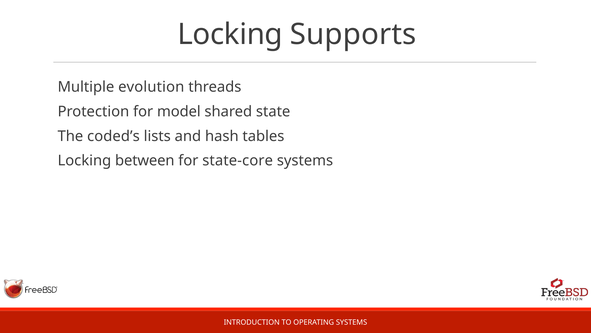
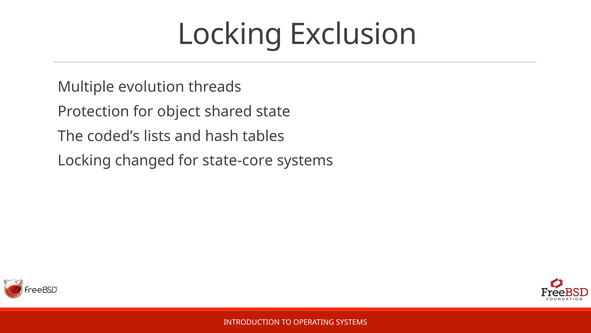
Supports: Supports -> Exclusion (353, 34)
model: model -> object (179, 111)
between: between -> changed (145, 161)
